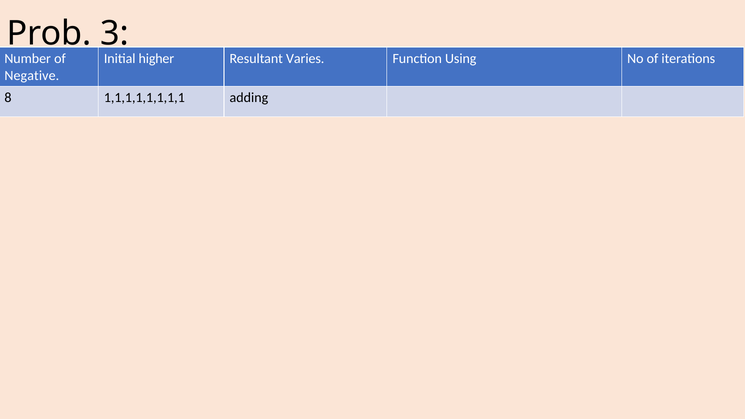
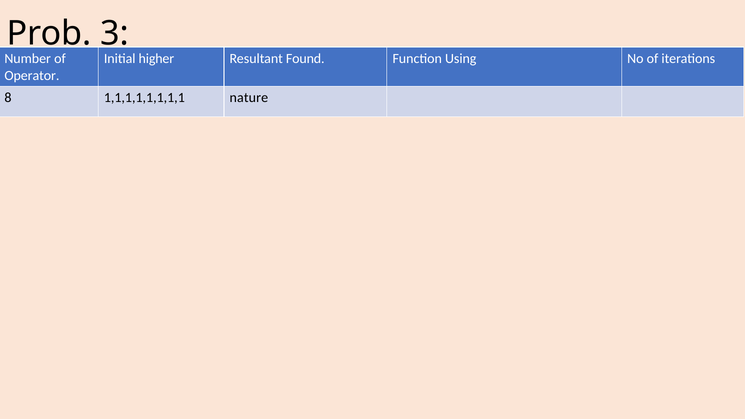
Varies: Varies -> Found (305, 59)
Negative: Negative -> Operator (32, 76)
adding: adding -> nature (249, 98)
